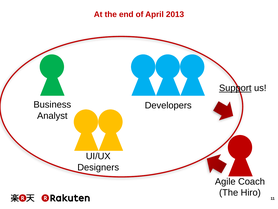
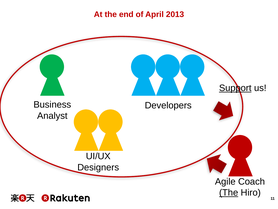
The underline: none -> present (229, 192)
